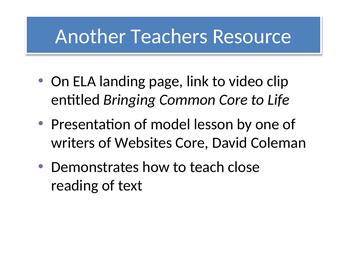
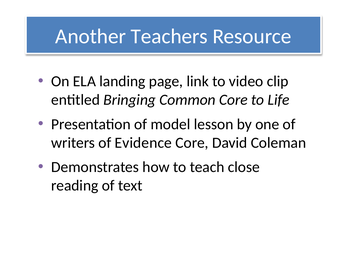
Websites: Websites -> Evidence (143, 143)
